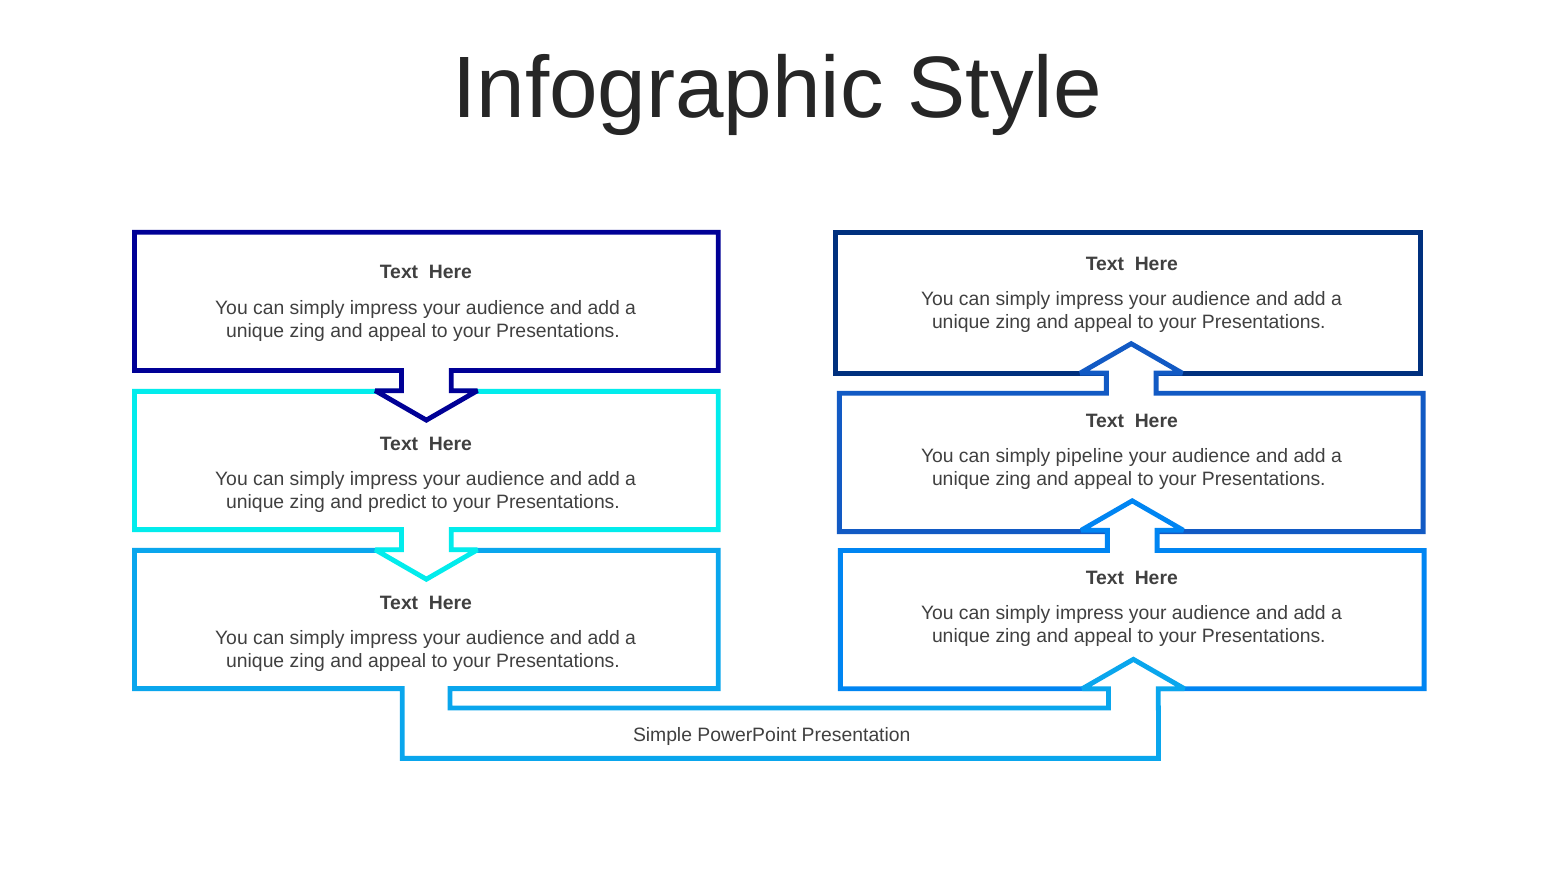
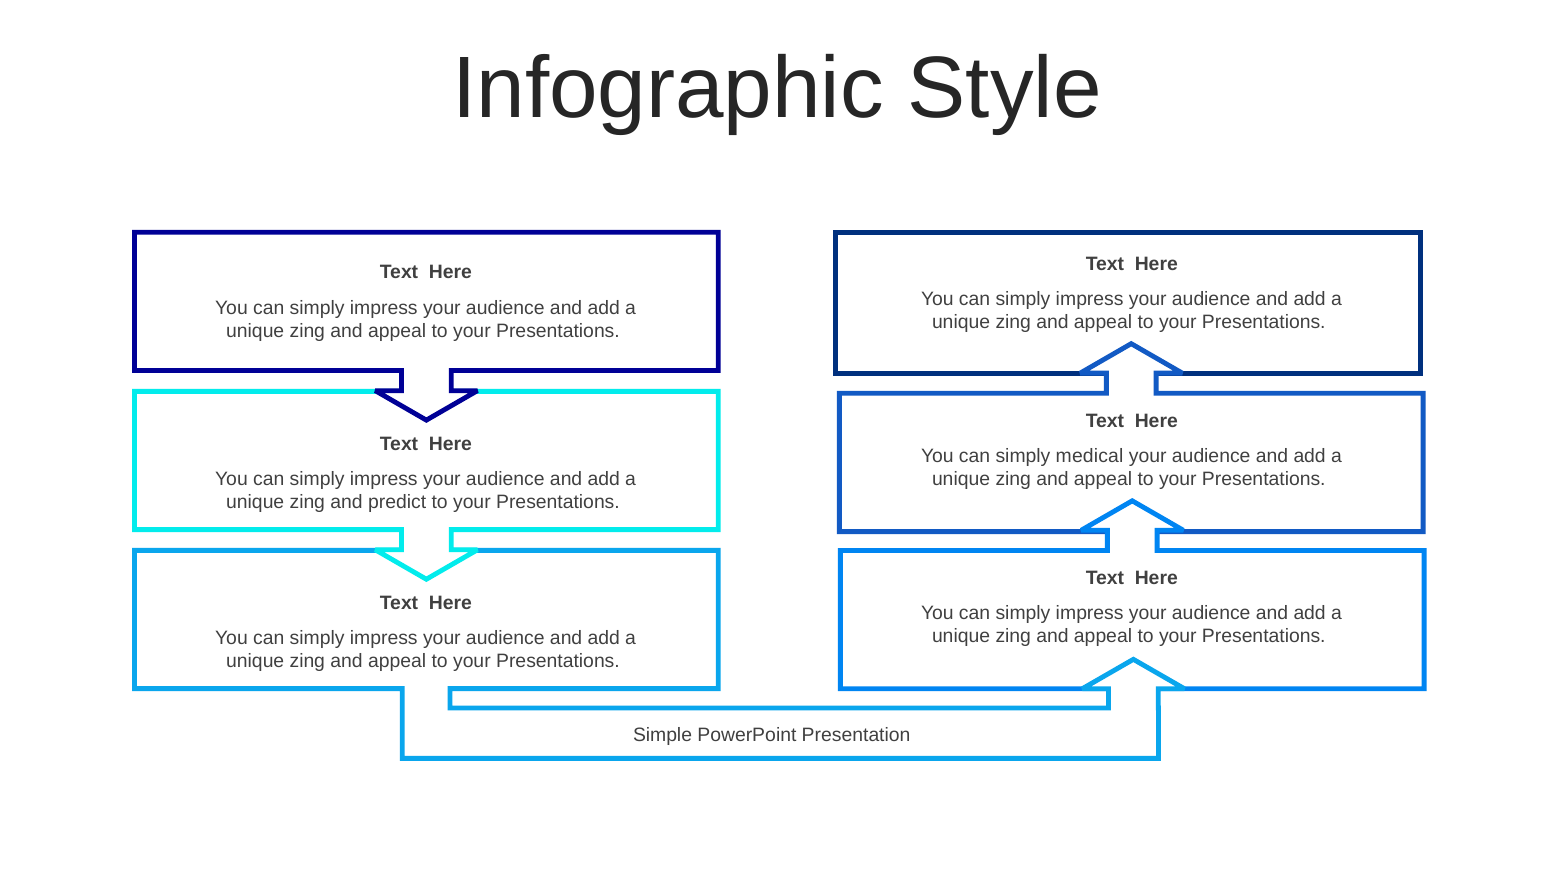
pipeline: pipeline -> medical (1090, 456)
